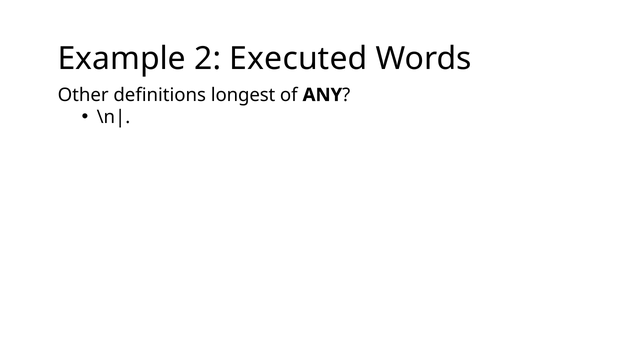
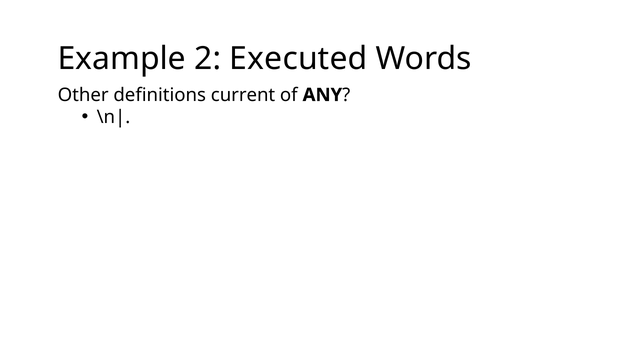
longest: longest -> current (243, 95)
